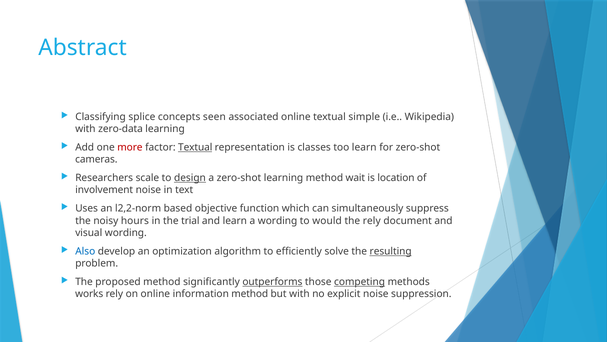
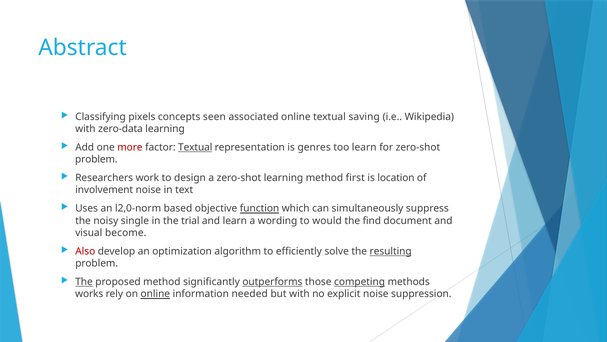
splice: splice -> pixels (142, 117)
simple: simple -> saving (364, 117)
classes: classes -> genres (314, 147)
cameras: cameras -> problem (96, 159)
scale: scale -> work (147, 178)
design underline: present -> none (190, 178)
wait: wait -> first (355, 178)
l2,2-norm: l2,2-norm -> l2,0-norm (138, 208)
function underline: none -> present (260, 208)
hours: hours -> single (135, 220)
the rely: rely -> find (372, 220)
visual wording: wording -> become (126, 233)
Also colour: blue -> red (85, 251)
The underline: none -> present (84, 282)
online underline: none -> present (155, 294)
information method: method -> needed (250, 294)
